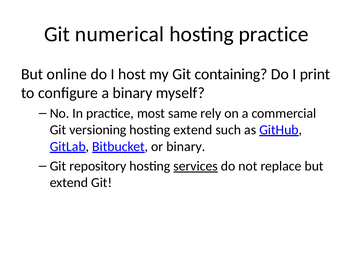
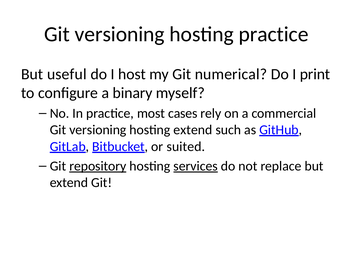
numerical: numerical -> versioning (120, 34)
online: online -> useful (67, 74)
containing: containing -> numerical (231, 74)
same: same -> cases (183, 113)
or binary: binary -> suited (186, 146)
repository underline: none -> present (98, 166)
